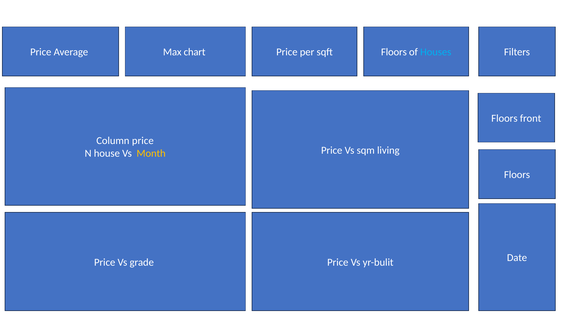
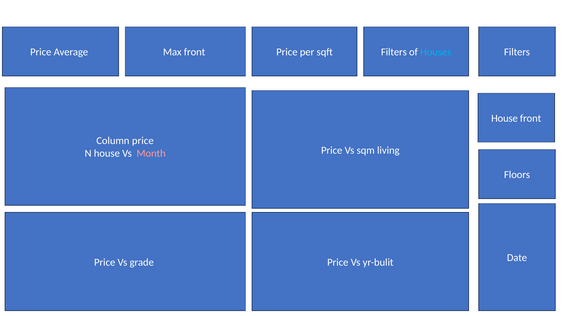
Max chart: chart -> front (195, 52)
Average Floors: Floors -> Filters (394, 52)
Floors: Floors -> House (504, 118)
Month colour: yellow -> pink (151, 154)
